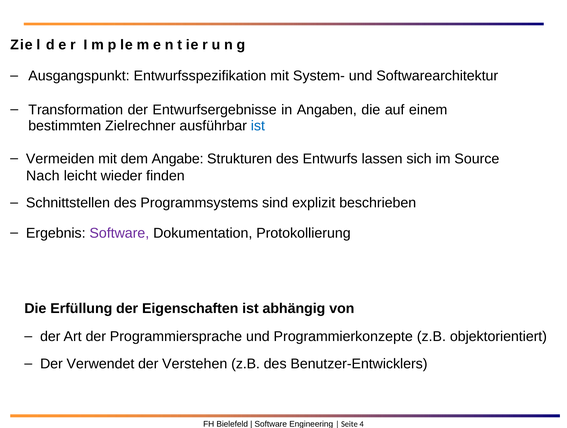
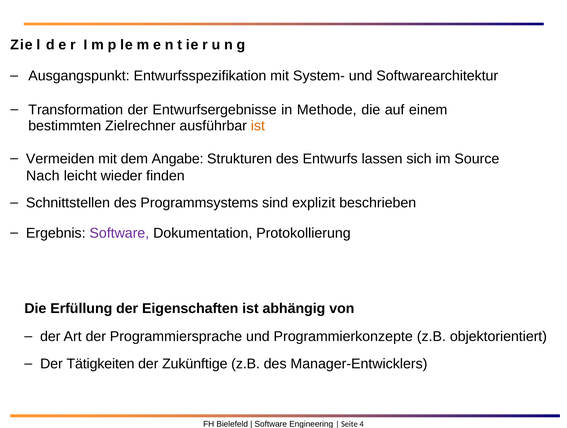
Angaben: Angaben -> Methode (327, 110)
ist colour: blue -> orange (258, 126)
Verwendet: Verwendet -> Tätigkeiten (101, 364)
Verstehen: Verstehen -> Zukünftige (195, 364)
Benutzer-Entwicklers: Benutzer-Entwicklers -> Manager-Entwicklers (359, 364)
